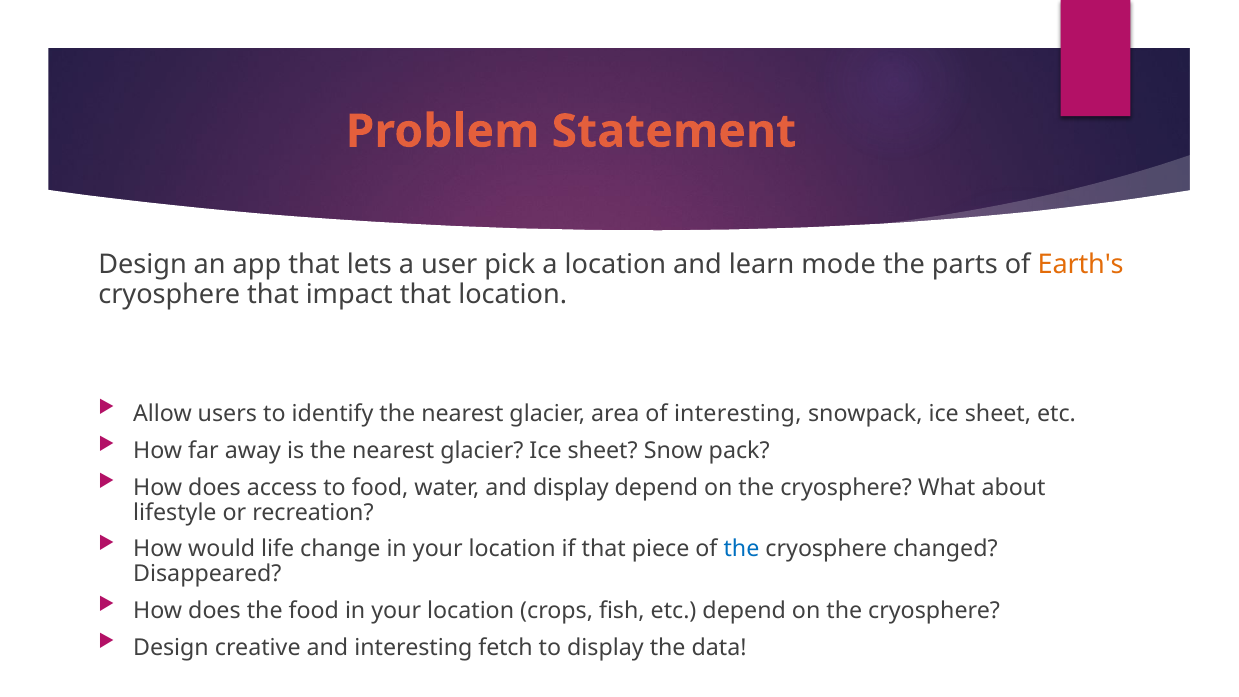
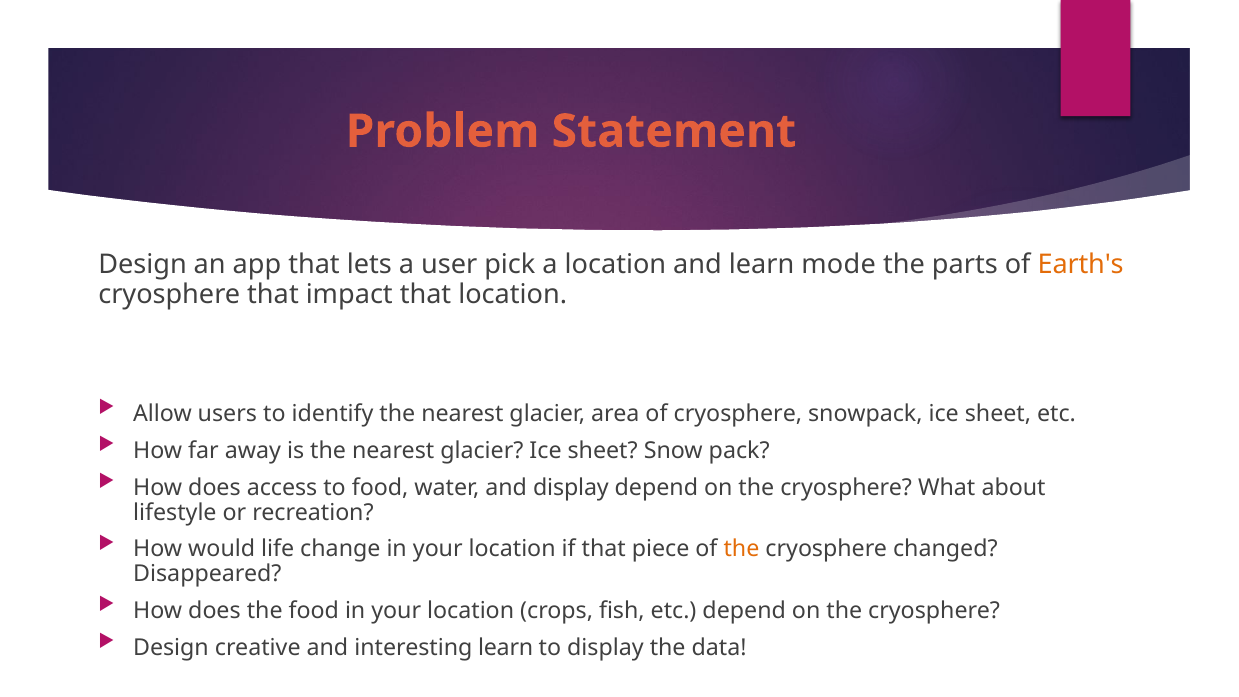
of interesting: interesting -> cryosphere (738, 414)
the colour: blue -> orange (741, 549)
interesting fetch: fetch -> learn (506, 648)
